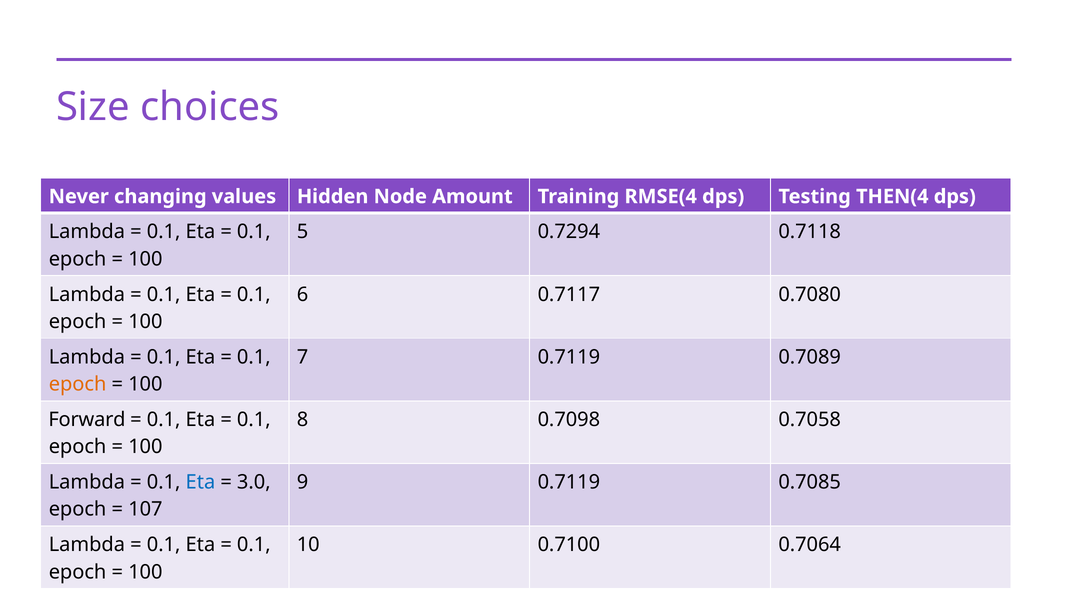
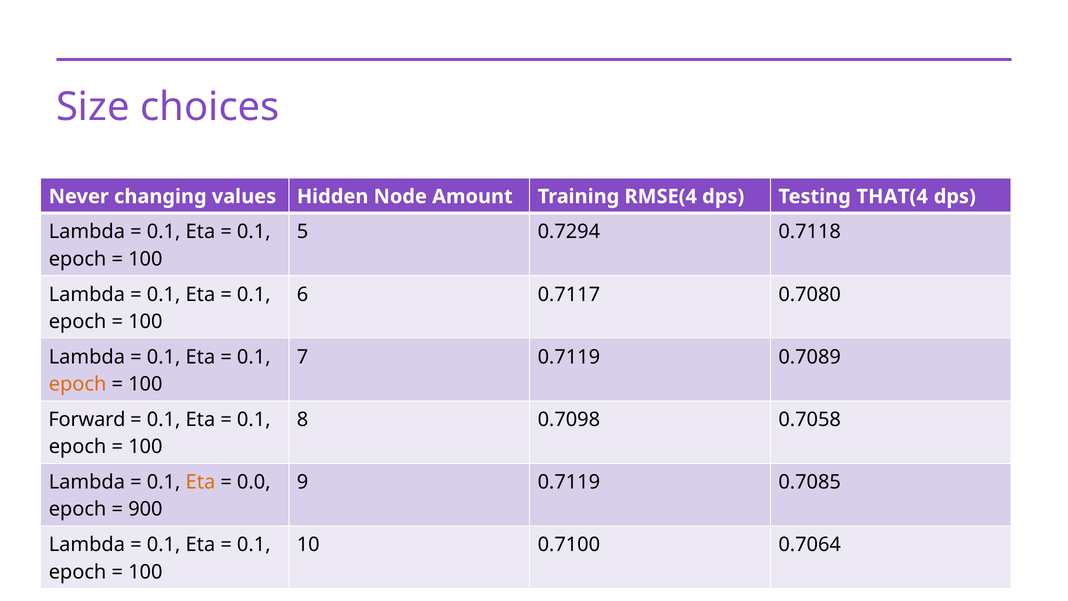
THEN(4: THEN(4 -> THAT(4 (892, 196)
Eta colour: blue -> orange (200, 482)
3.0: 3.0 -> 0.0 (254, 482)
107: 107 -> 900 (145, 509)
